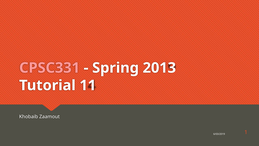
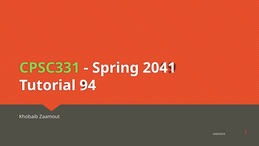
CPSC331 colour: pink -> light green (50, 68)
2013: 2013 -> 2041 (159, 68)
11: 11 -> 94 (88, 85)
